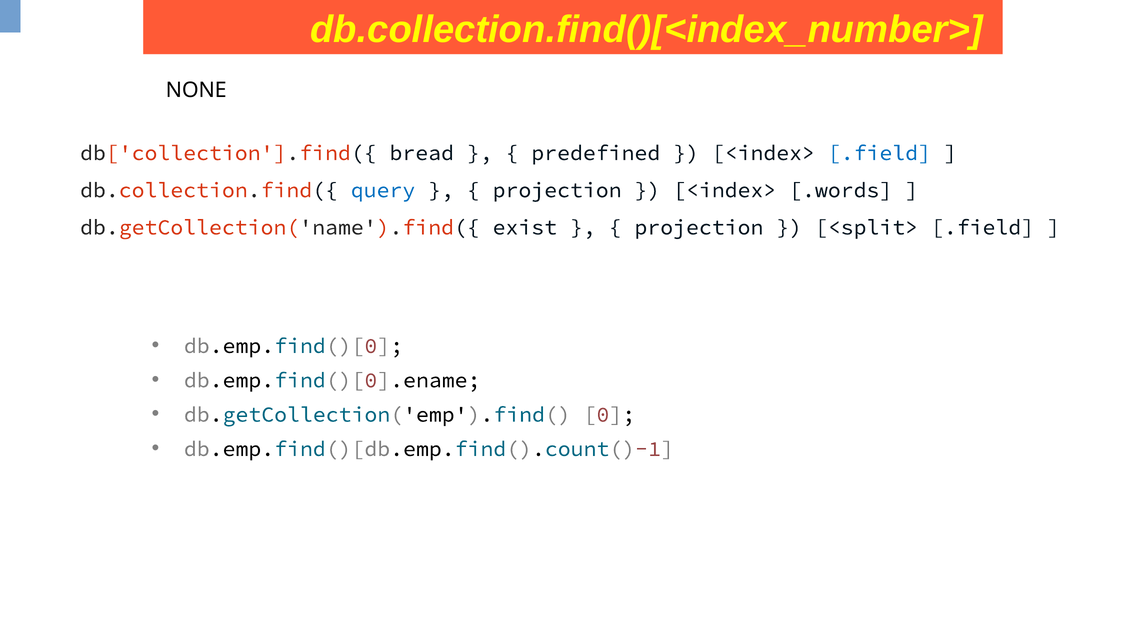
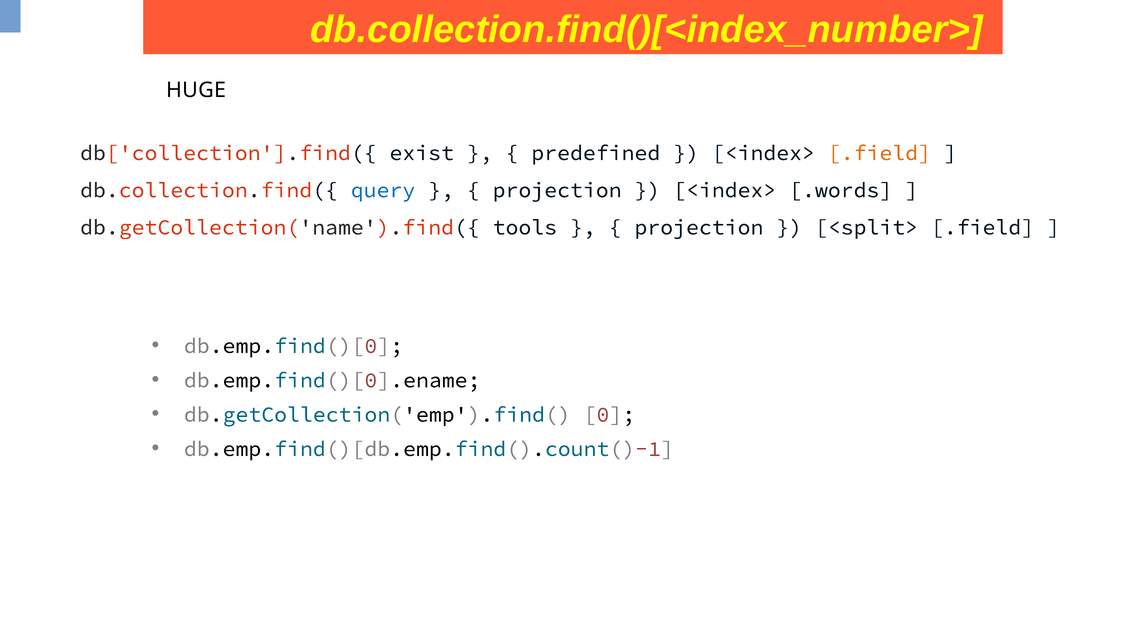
NONE: NONE -> HUGE (196, 90)
bread: bread -> exist (422, 153)
.field colour: blue -> orange (879, 153)
exist: exist -> tools (525, 228)
